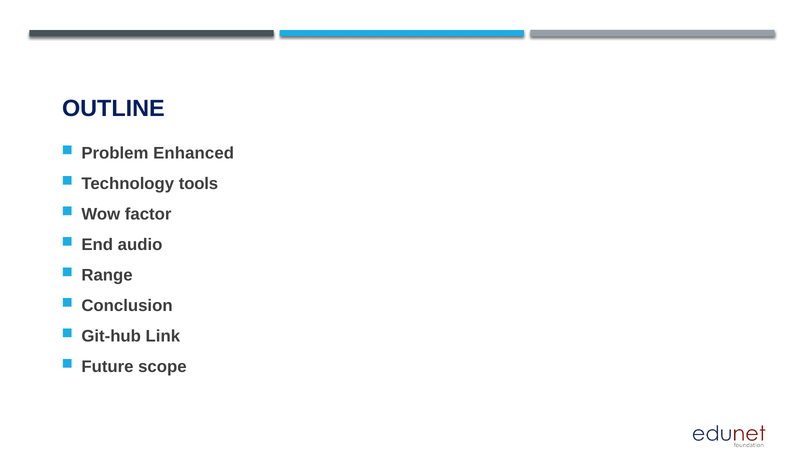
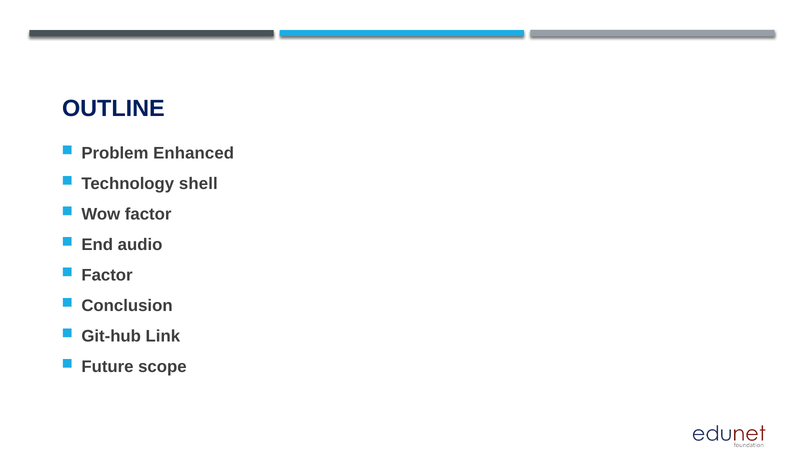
tools: tools -> shell (198, 184)
Range: Range -> Factor (107, 275)
